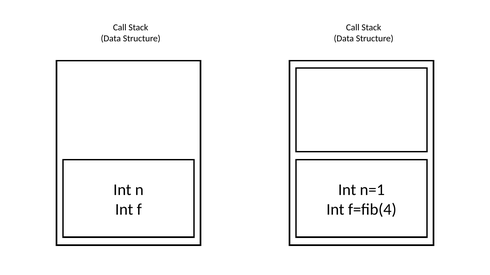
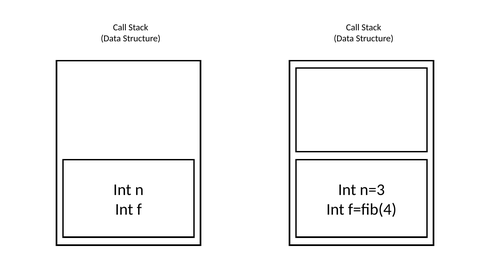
n=1: n=1 -> n=3 (372, 190)
